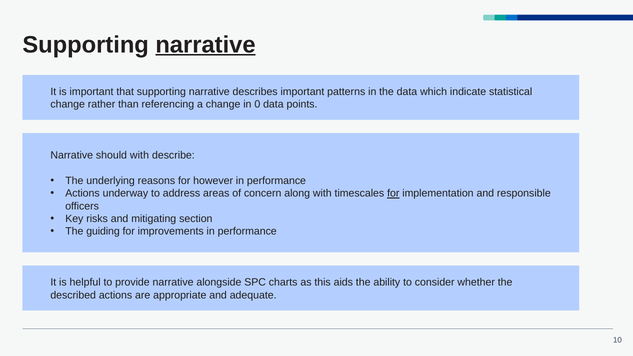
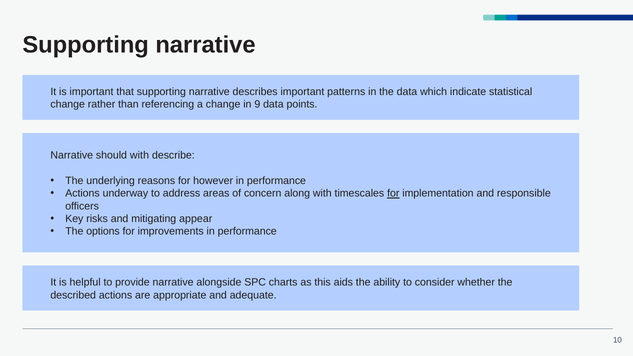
narrative underline: present -> none (205, 45)
0: 0 -> 9 (257, 104)
section: section -> appear (196, 219)
guiding: guiding -> options (103, 231)
